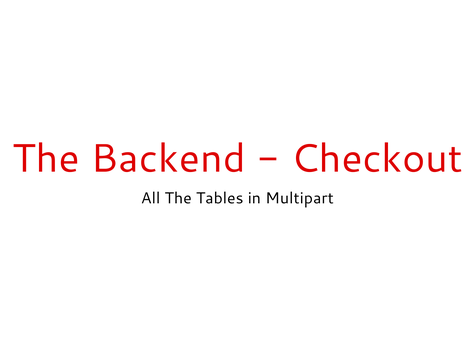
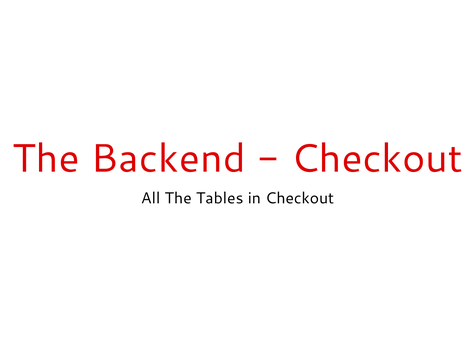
in Multipart: Multipart -> Checkout (300, 198)
